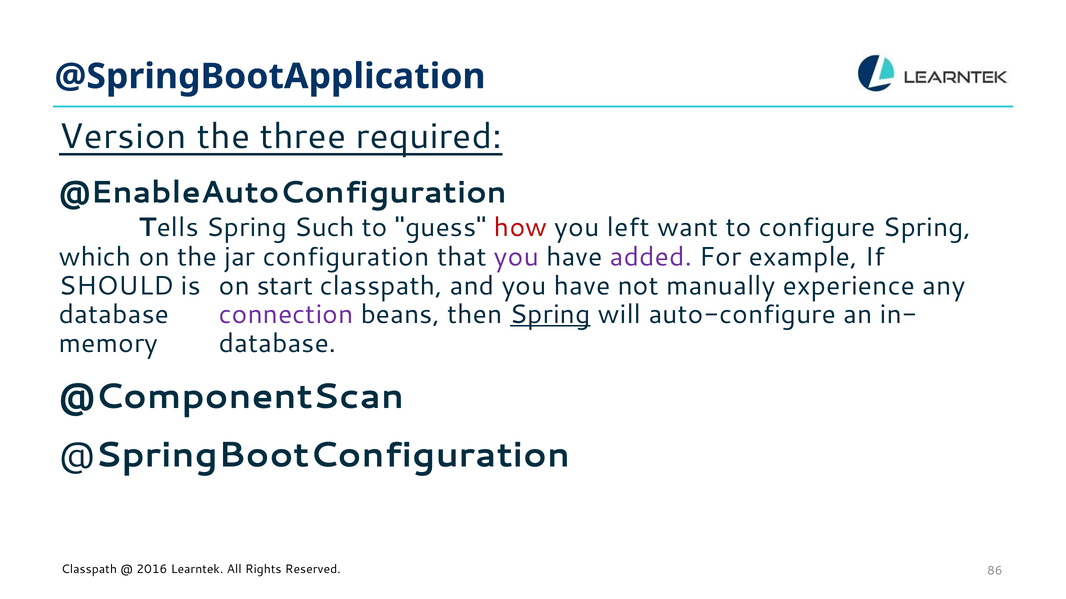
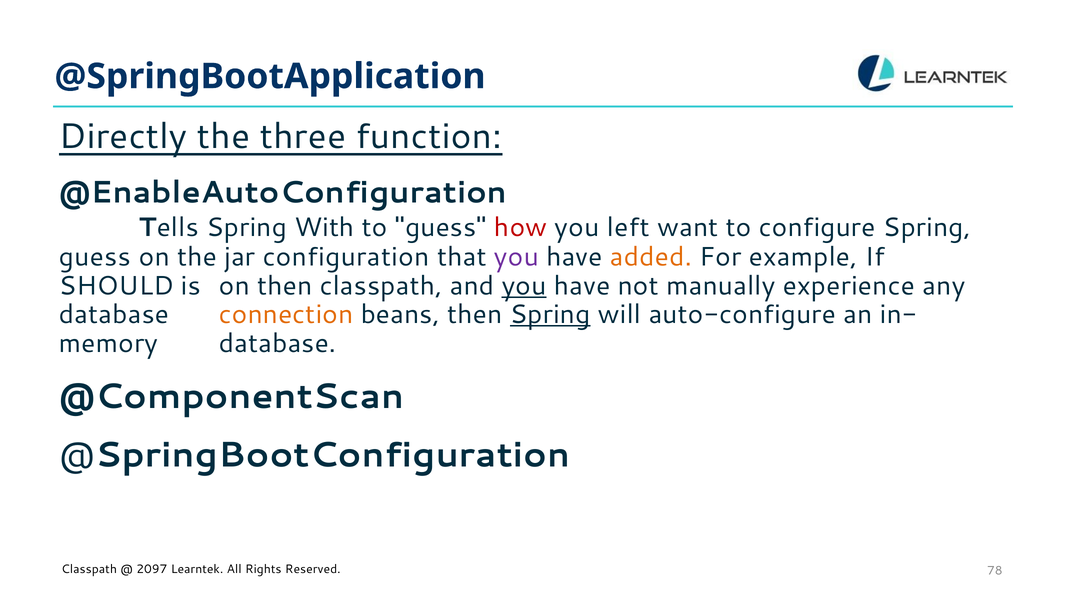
Version: Version -> Directly (123, 137)
required: required -> function (429, 137)
Such: Such -> With (324, 228)
which: which -> guess (95, 257)
added colour: purple -> orange (651, 257)
on start: start -> then (285, 286)
you underline: none -> present (524, 286)
connection colour: purple -> orange (286, 315)
2016: 2016 -> 2097 (152, 570)
86: 86 -> 78 (995, 571)
